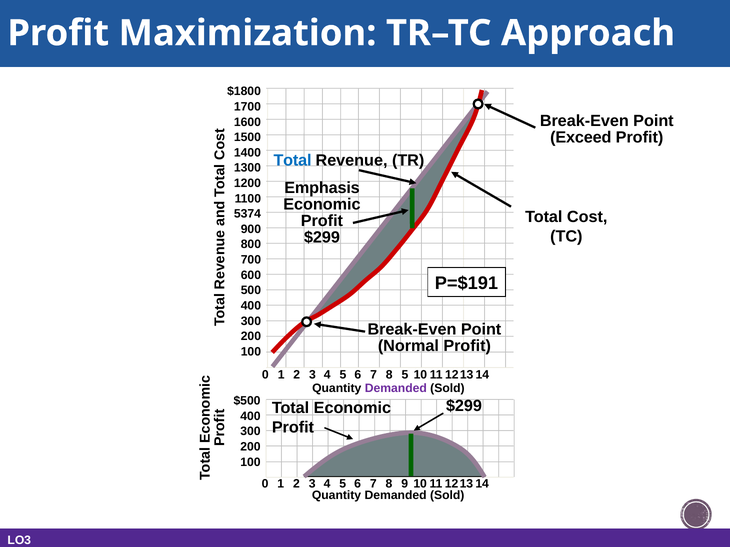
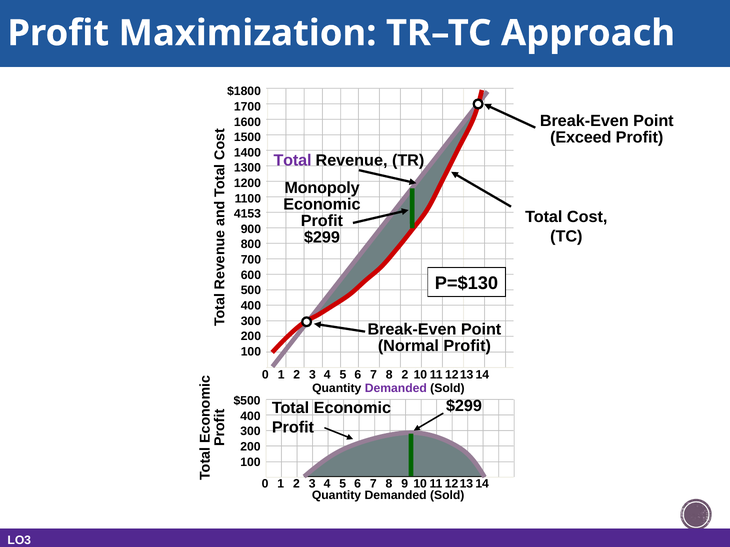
Total colour: blue -> purple (293, 160)
Emphasis: Emphasis -> Monopoly (322, 188)
5374: 5374 -> 4153 (247, 214)
P=$191: P=$191 -> P=$130 (466, 283)
8 5: 5 -> 2 (405, 375)
